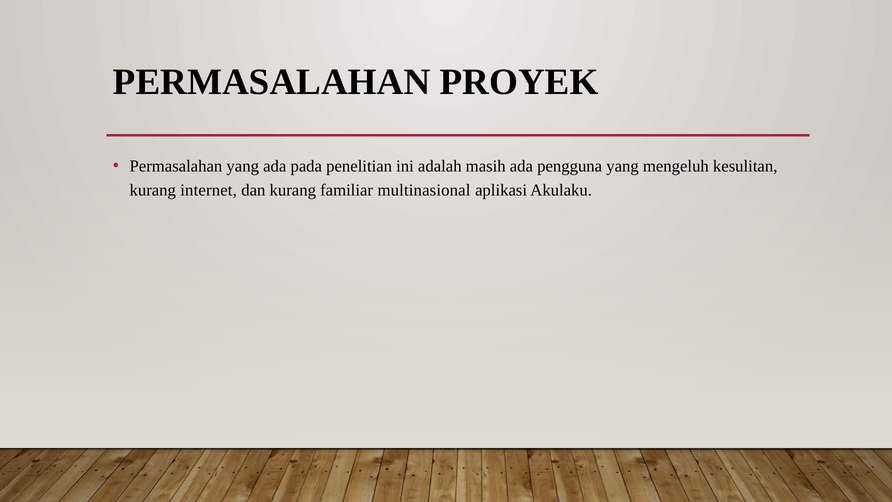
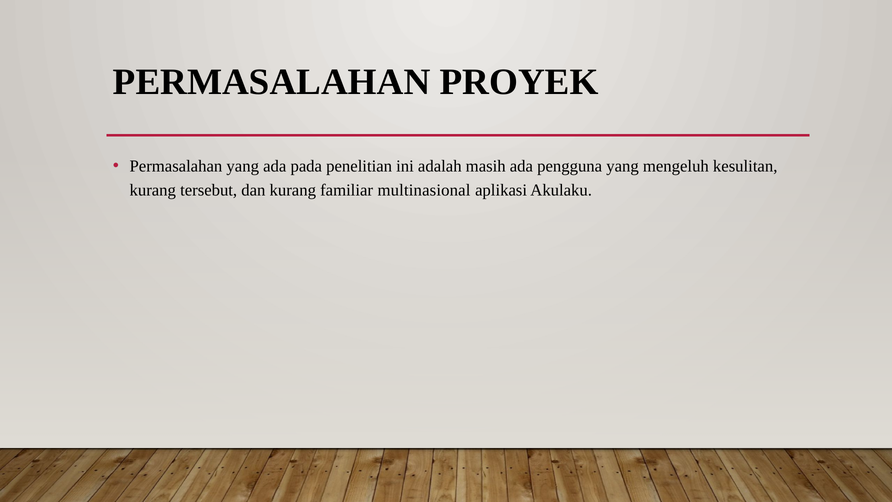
internet: internet -> tersebut (209, 190)
